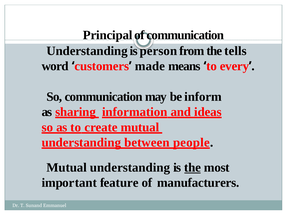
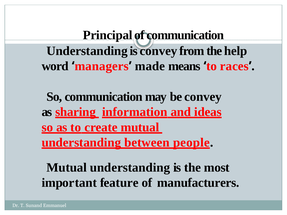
is person: person -> convey (158, 51)
tells: tells -> help (236, 51)
customers: customers -> managers (102, 66)
every: every -> races (234, 66)
be inform: inform -> convey (203, 97)
the underline: present -> none (193, 168)
